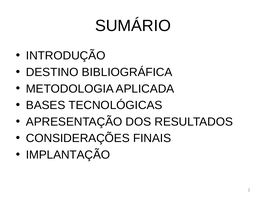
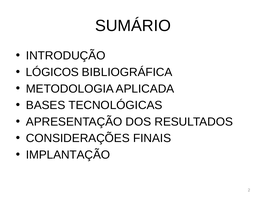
DESTINO: DESTINO -> LÓGICOS (52, 72)
